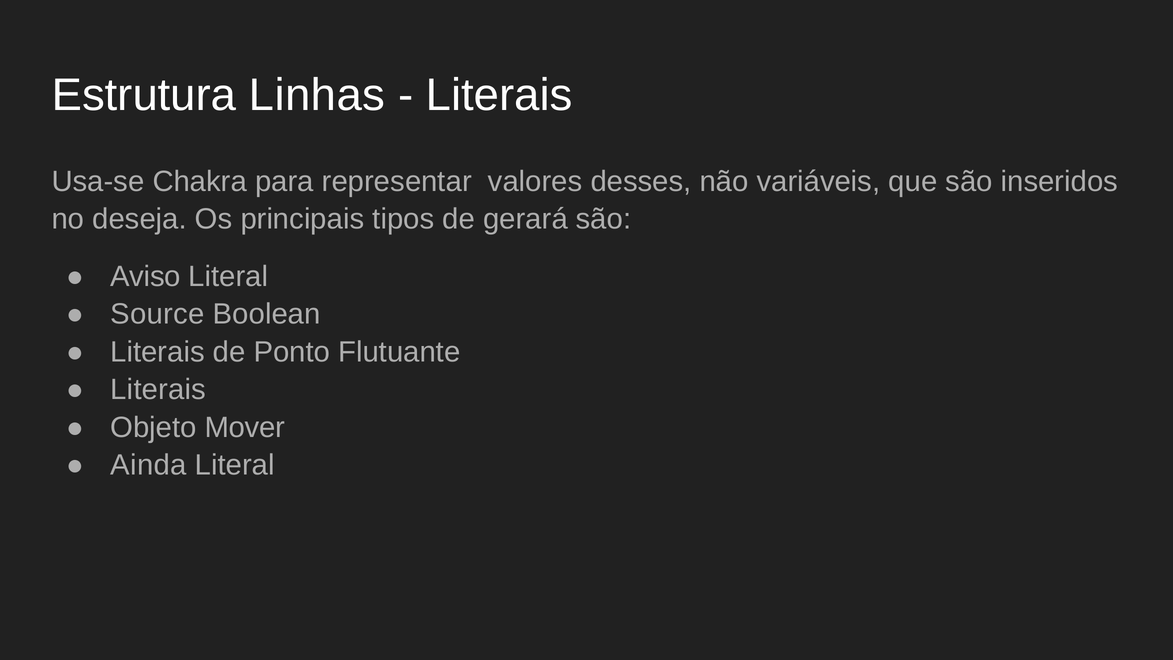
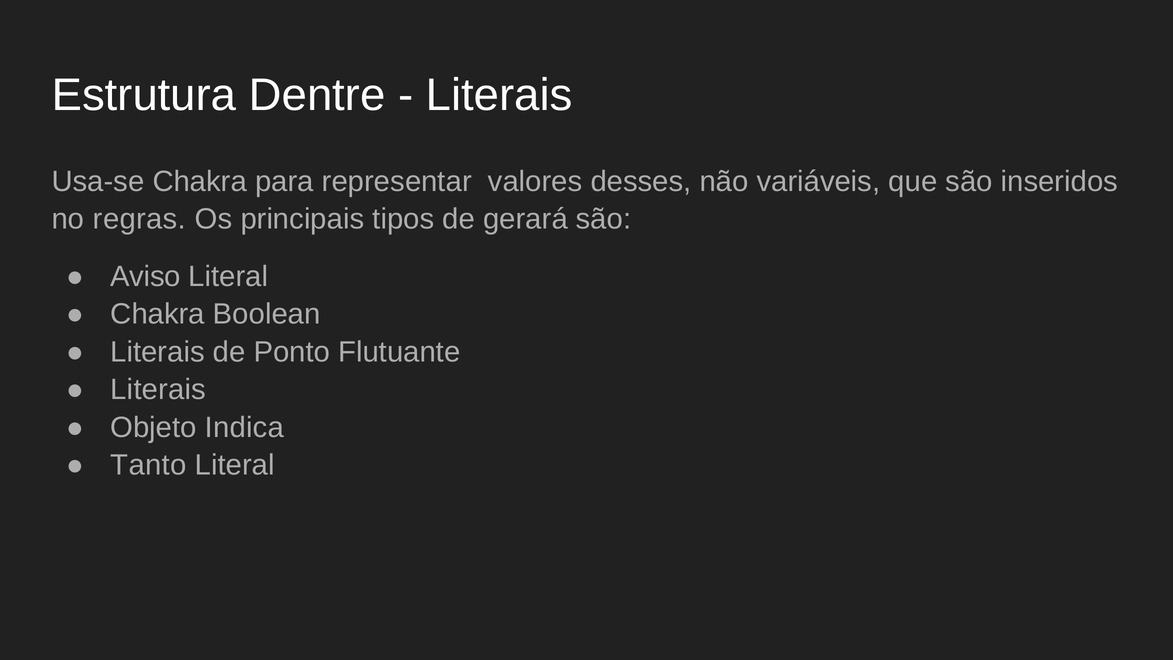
Linhas: Linhas -> Dentre (317, 95)
deseja: deseja -> regras (139, 219)
Source: Source -> Chakra (158, 314)
Mover: Mover -> Indica (244, 427)
Ainda: Ainda -> Tanto (148, 465)
